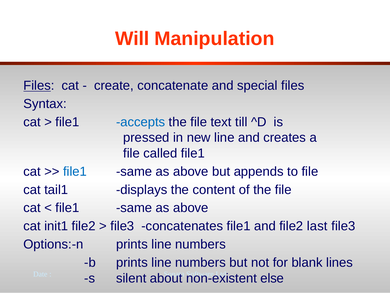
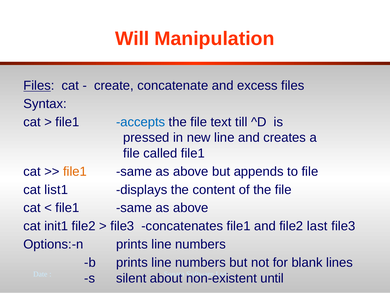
special: special -> excess (257, 85)
file1 colour: blue -> orange (75, 171)
tail1: tail1 -> list1 (56, 189)
else: else -> until (272, 278)
